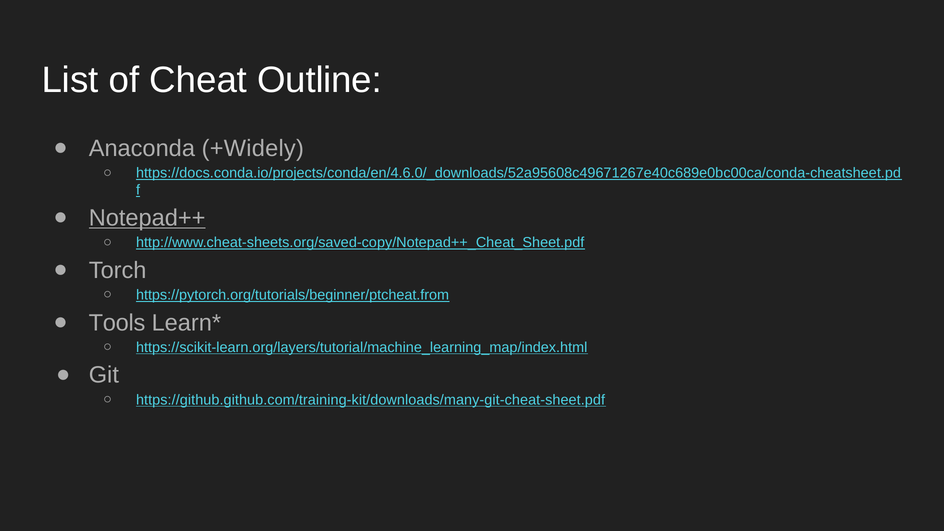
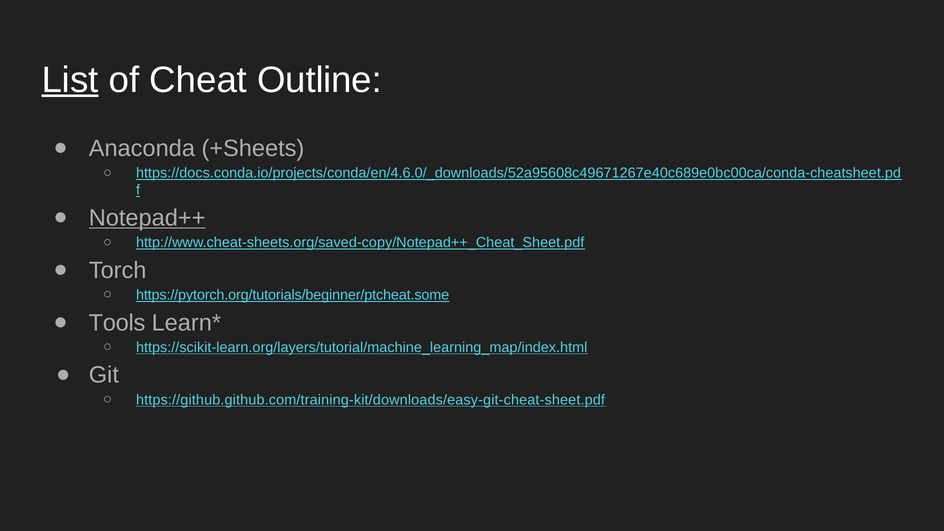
List underline: none -> present (70, 80)
+Widely: +Widely -> +Sheets (253, 148)
https://pytorch.org/tutorials/beginner/ptcheat.from: https://pytorch.org/tutorials/beginner/ptcheat.from -> https://pytorch.org/tutorials/beginner/ptcheat.some (293, 295)
https://github.github.com/training-kit/downloads/many-git-cheat-sheet.pdf: https://github.github.com/training-kit/downloads/many-git-cheat-sheet.pdf -> https://github.github.com/training-kit/downloads/easy-git-cheat-sheet.pdf (370, 400)
